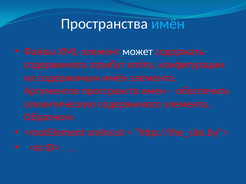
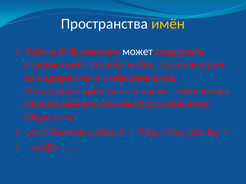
имён colour: light blue -> yellow (168, 24)
конфигурации: конфигурации -> сериализация (191, 65)
Аргументов: Аргументов -> Отсутствует (52, 91)
имен: имен -> части (154, 91)
семантическую содержимого: содержимого -> комментария (130, 104)
